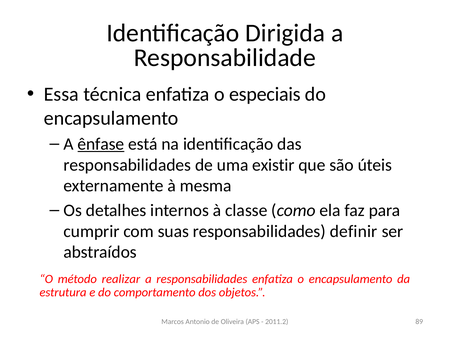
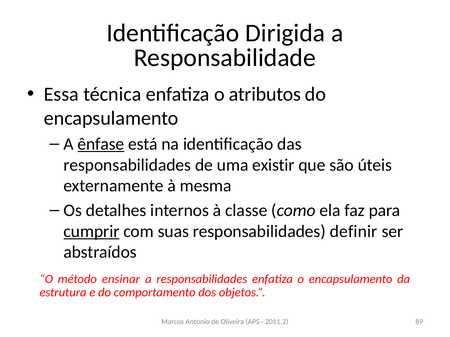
especiais: especiais -> atributos (265, 94)
cumprir underline: none -> present (91, 232)
realizar: realizar -> ensinar (121, 279)
